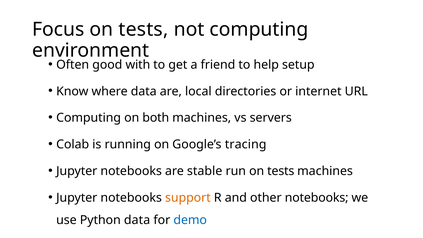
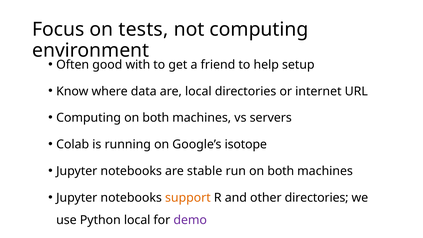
tracing: tracing -> isotope (246, 144)
run on tests: tests -> both (281, 171)
other notebooks: notebooks -> directories (317, 198)
Python data: data -> local (137, 220)
demo colour: blue -> purple (190, 220)
